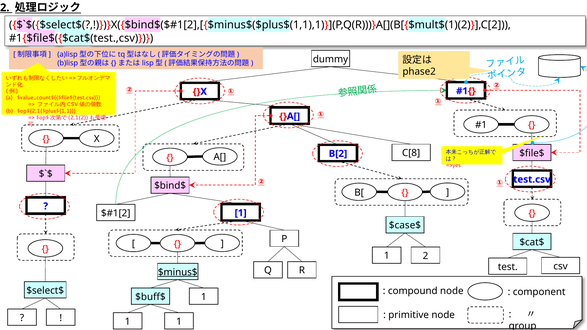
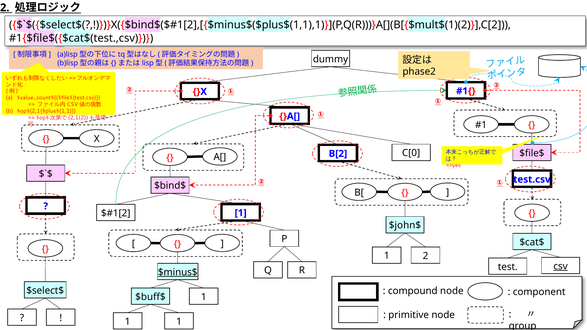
C[8: C[8 -> C[0 (411, 153)
$case$: $case$ -> $john$ (405, 226)
csv underline: none -> present (561, 266)
